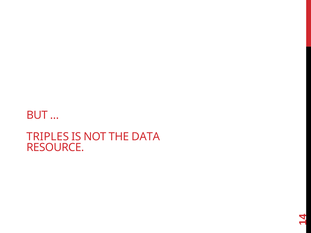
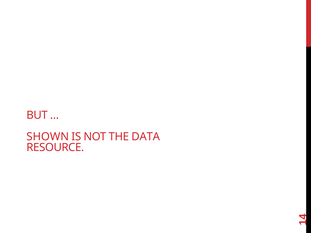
TRIPLES: TRIPLES -> SHOWN (48, 137)
